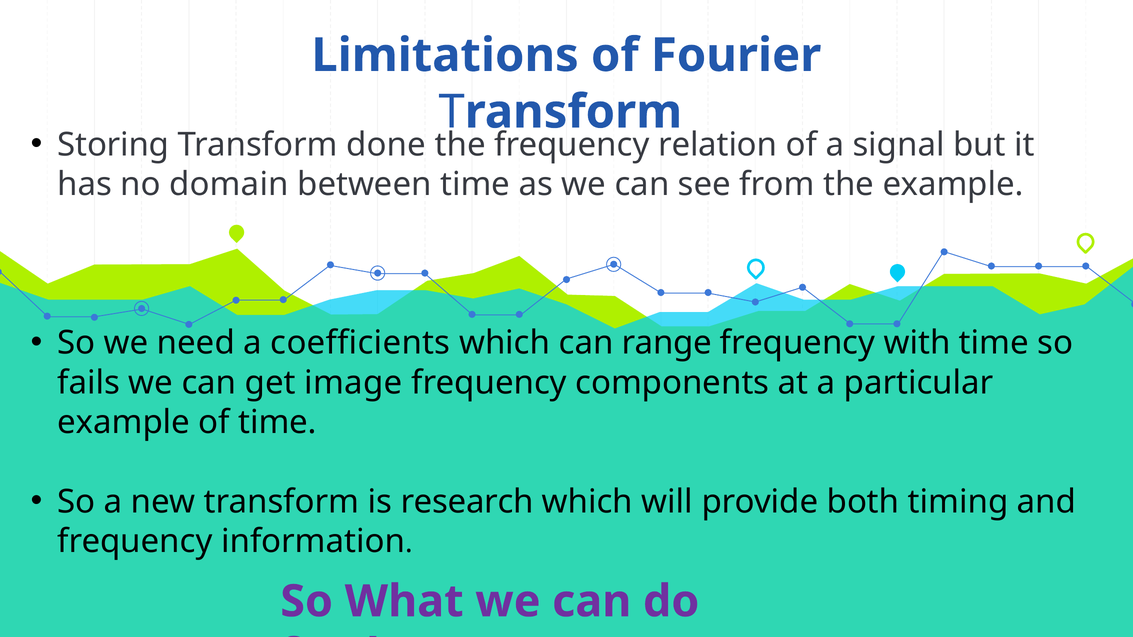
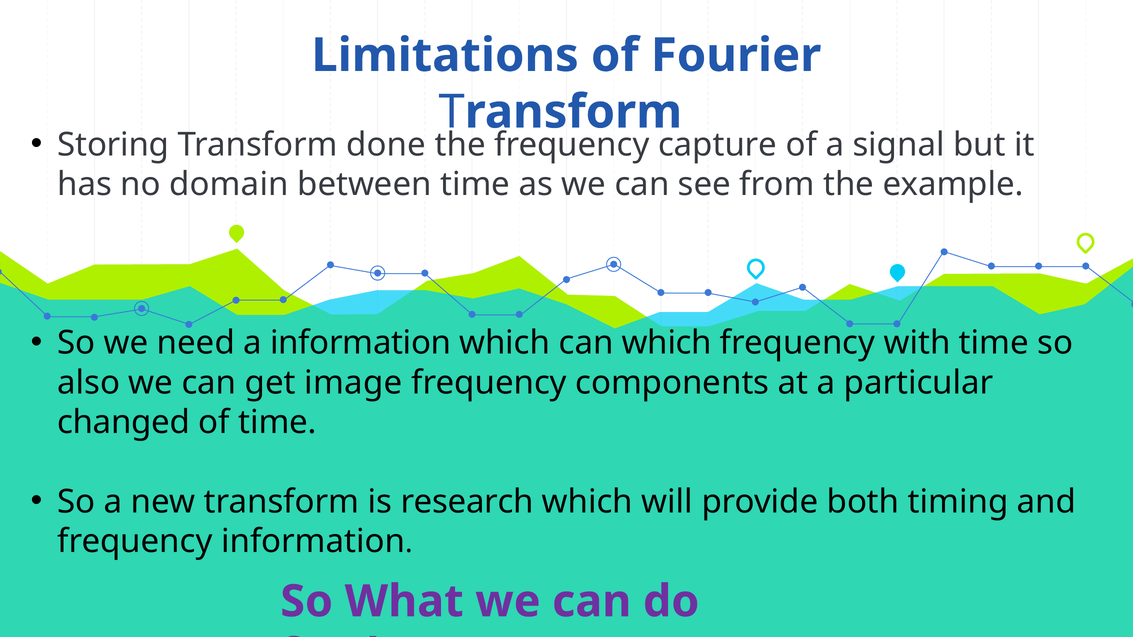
relation: relation -> capture (718, 145)
a coefficients: coefficients -> information (361, 343)
can range: range -> which (667, 343)
fails: fails -> also (89, 383)
example: example -> changed (124, 423)
